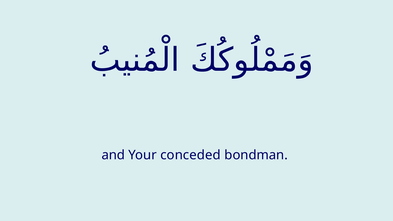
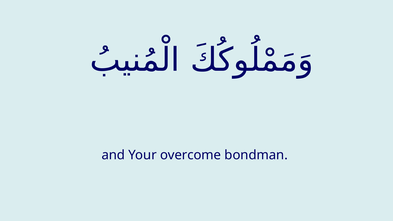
conceded: conceded -> overcome (191, 155)
